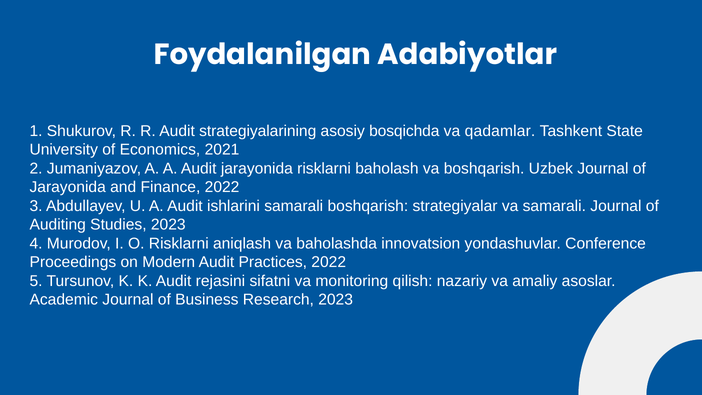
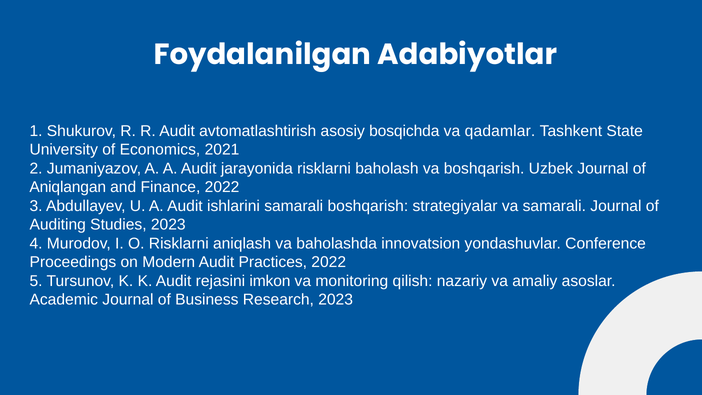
strategiyalarining: strategiyalarining -> avtomatlashtirish (258, 131)
Jarayonida: Jarayonida -> Aniqlangan (68, 187)
sifatni: sifatni -> imkon (270, 281)
